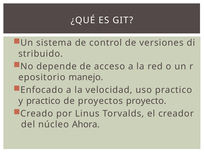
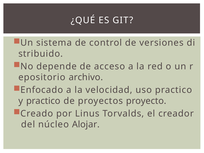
manejo: manejo -> archivo (86, 77)
Ahora: Ahora -> Alojar (86, 124)
